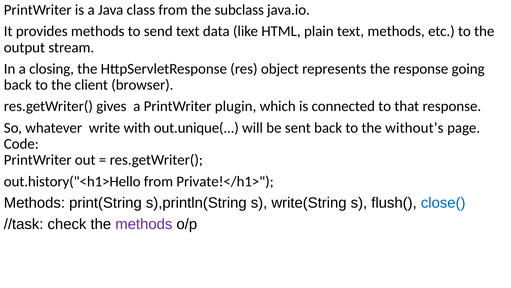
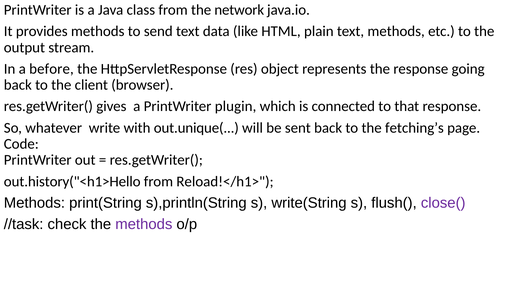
subclass: subclass -> network (239, 10)
closing: closing -> before (51, 69)
without’s: without’s -> fetching’s (414, 128)
Private!</h1>: Private!</h1> -> Reload!</h1> (225, 181)
close( colour: blue -> purple (443, 203)
